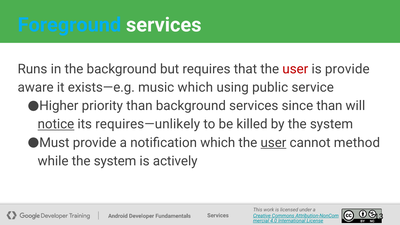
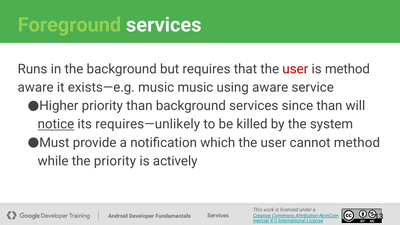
Foreground colour: light blue -> light green (69, 25)
is provide: provide -> method (347, 69)
music which: which -> music (195, 87)
using public: public -> aware (270, 87)
user underline: present -> none (273, 143)
while the system: system -> priority (115, 161)
